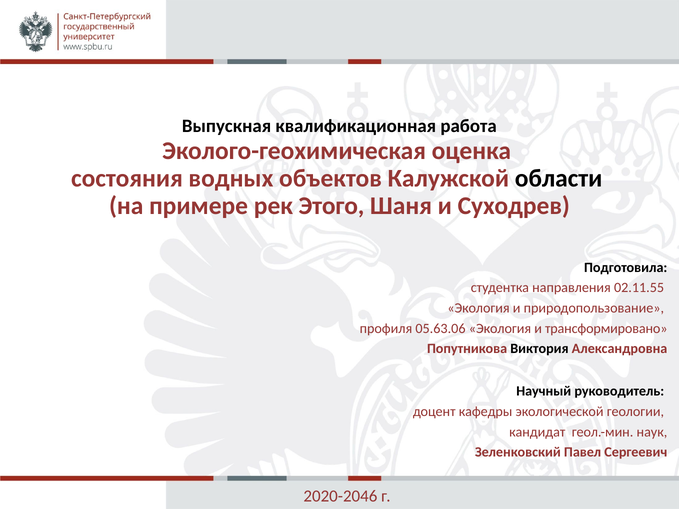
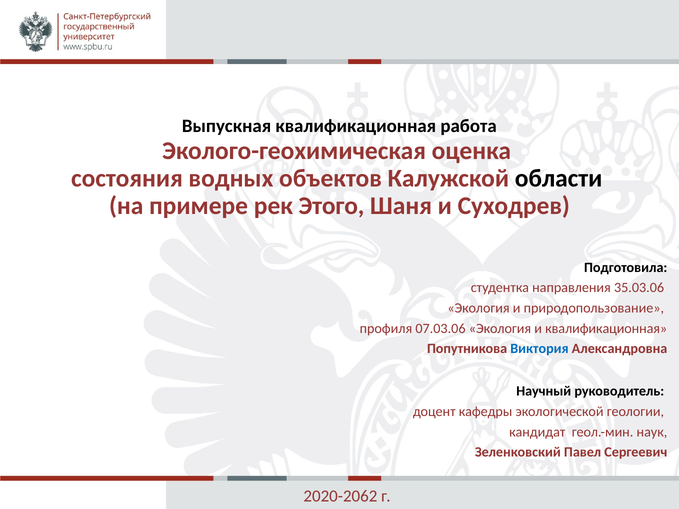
02.11.55: 02.11.55 -> 35.03.06 (639, 288)
05.63.06: 05.63.06 -> 07.03.06 (440, 329)
и трансформировано: трансформировано -> квалификационная (606, 329)
Виктория colour: black -> blue (539, 349)
2020-2046: 2020-2046 -> 2020-2062 (340, 497)
